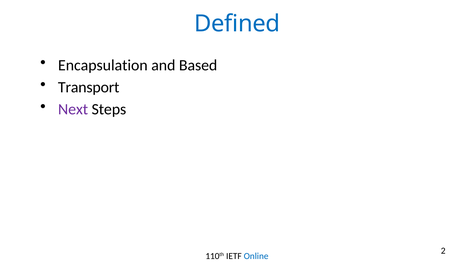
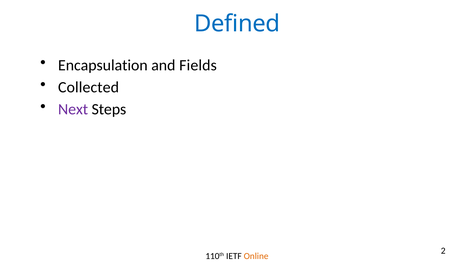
Based: Based -> Fields (198, 65)
Transport: Transport -> Collected (89, 87)
Online colour: blue -> orange (256, 257)
